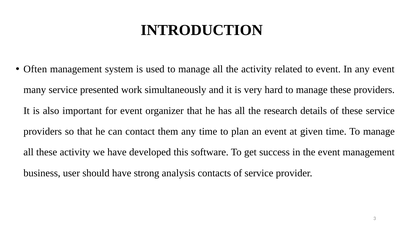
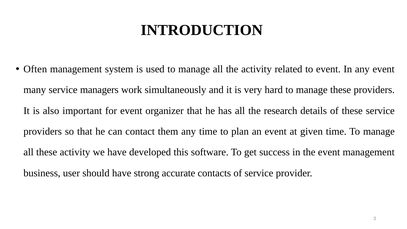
presented: presented -> managers (99, 90)
analysis: analysis -> accurate (179, 173)
